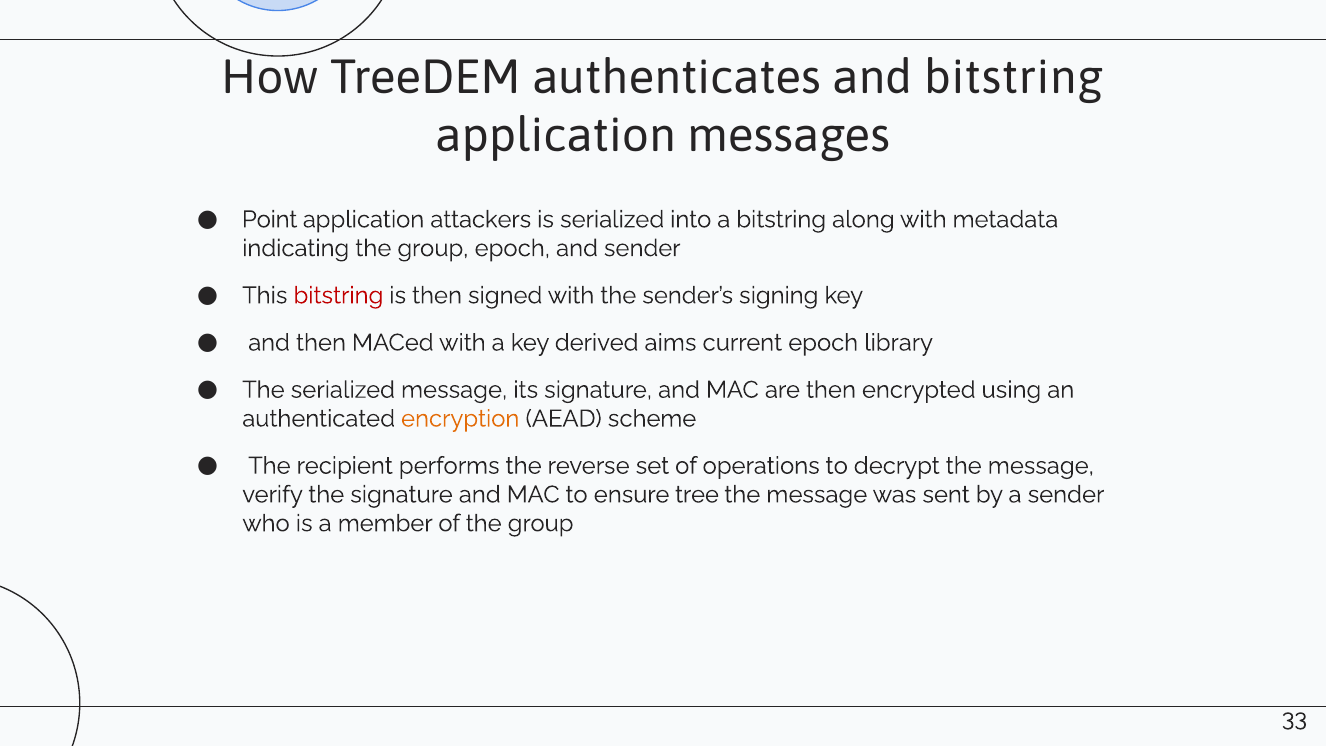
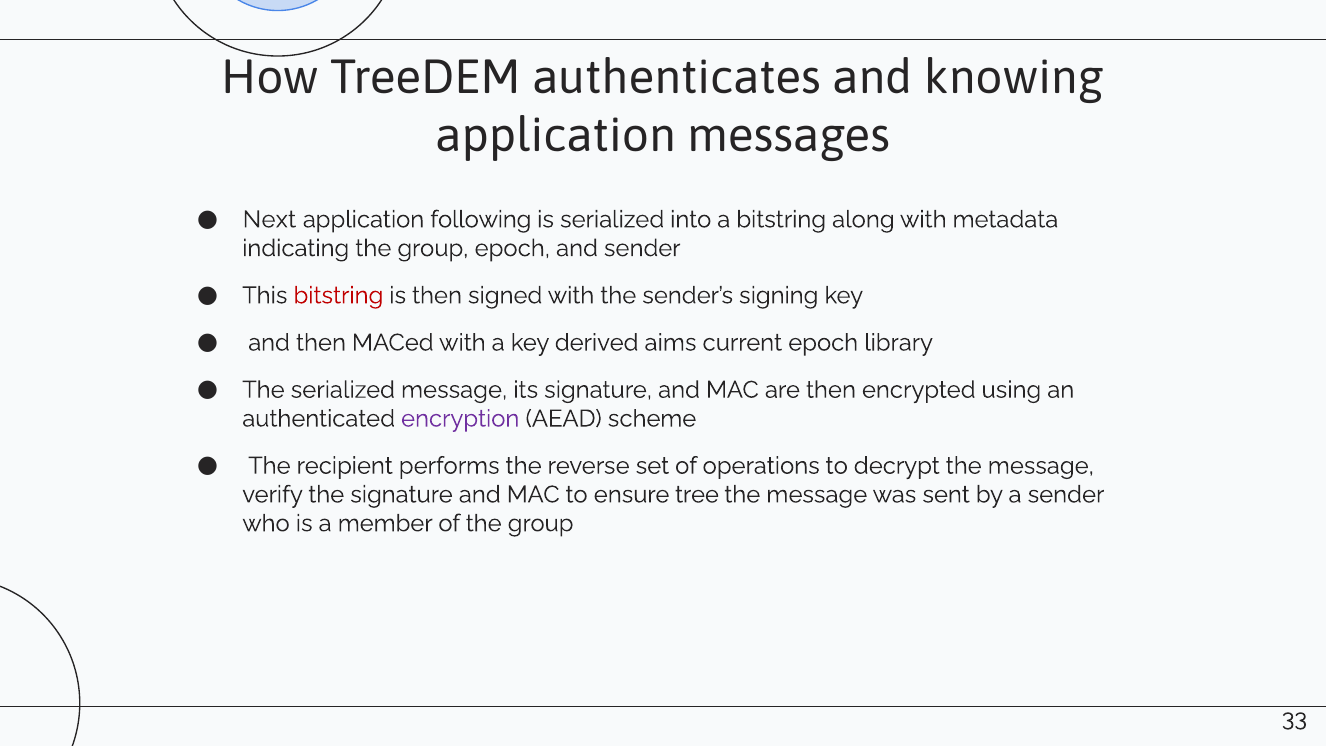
and bitstring: bitstring -> knowing (1014, 78)
Point: Point -> Next (269, 219)
attackers: attackers -> following (481, 219)
encryption colour: orange -> purple (460, 419)
